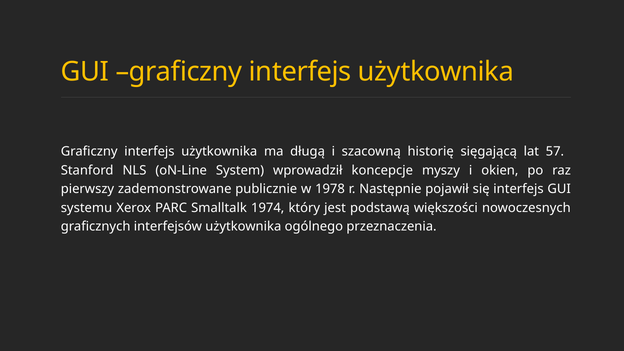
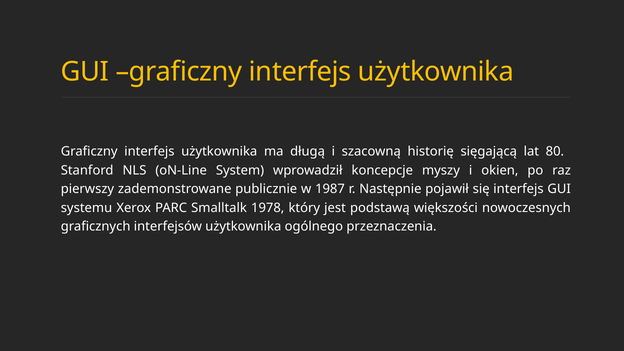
57: 57 -> 80 (555, 151)
1978: 1978 -> 1987 (330, 189)
1974: 1974 -> 1978 (268, 208)
